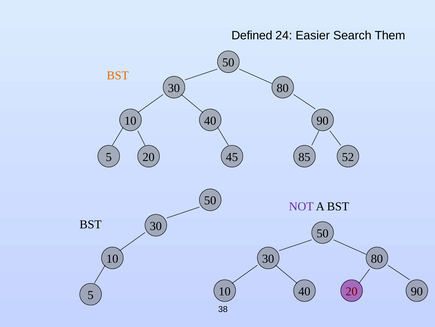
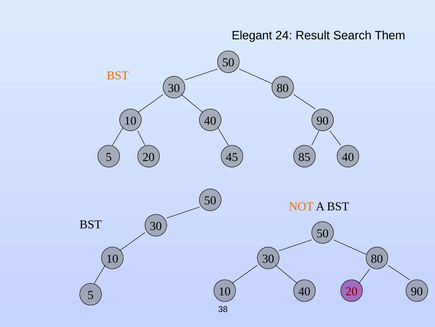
Defined: Defined -> Elegant (252, 35)
Easier: Easier -> Result (313, 35)
5 52: 52 -> 40 (348, 157)
NOT colour: purple -> orange (301, 206)
